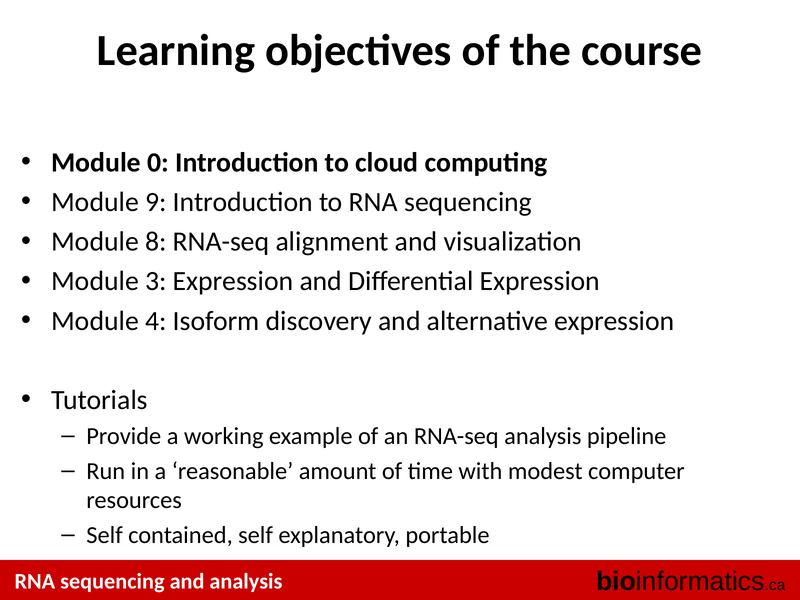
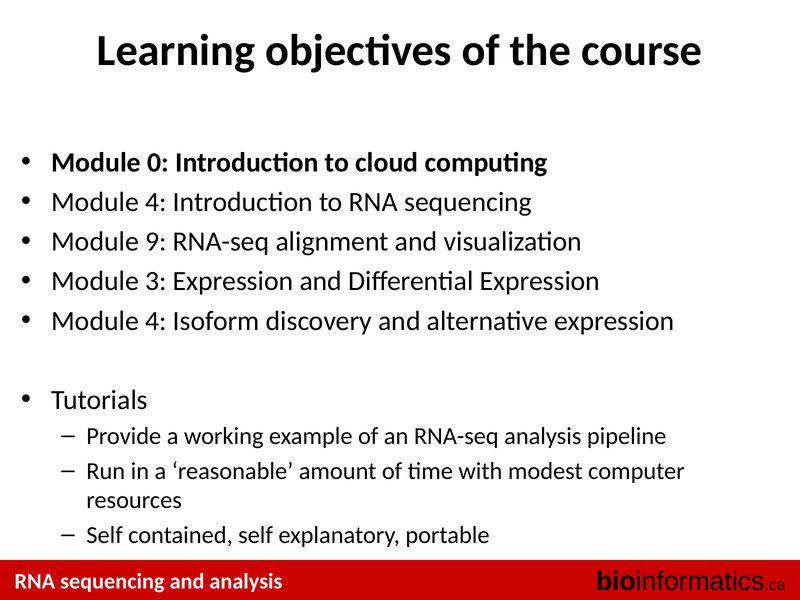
9: 9 -> 4 (156, 202)
8: 8 -> 9 (156, 242)
